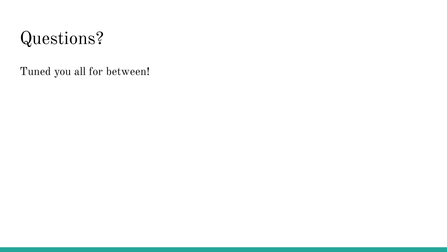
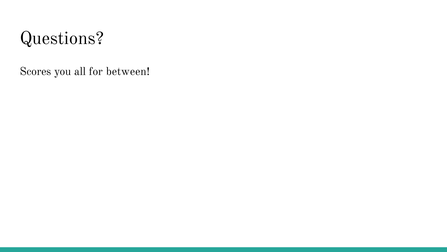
Tuned: Tuned -> Scores (35, 71)
